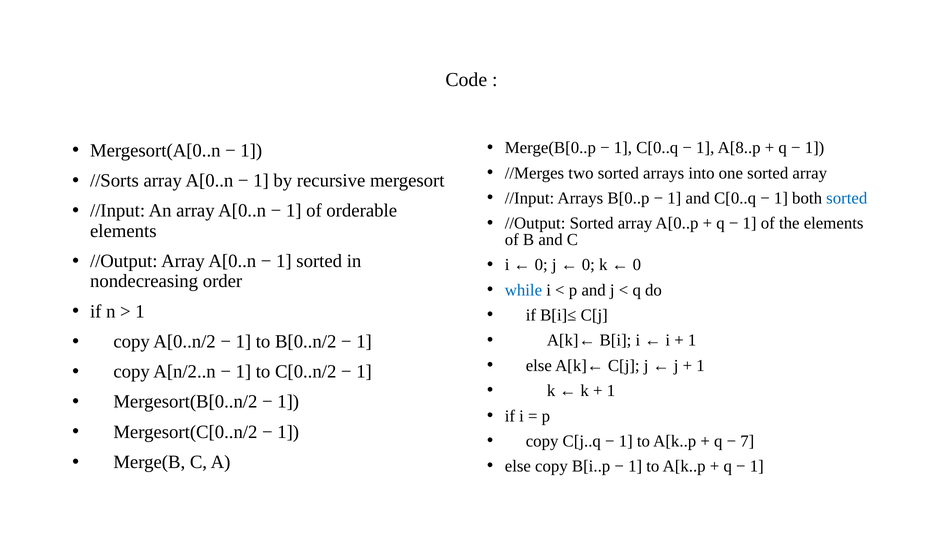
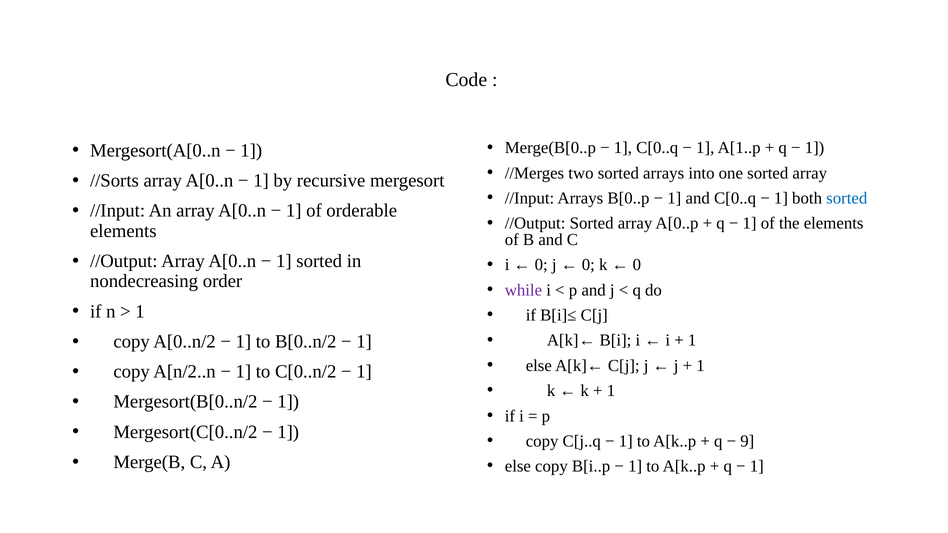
A[8..p: A[8..p -> A[1..p (739, 148)
while colour: blue -> purple (523, 290)
7: 7 -> 9 (747, 441)
